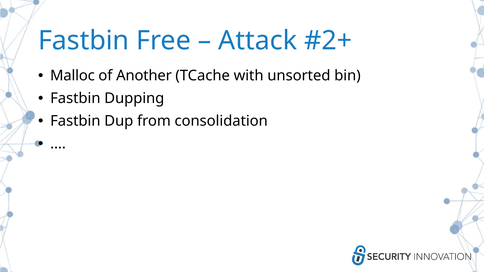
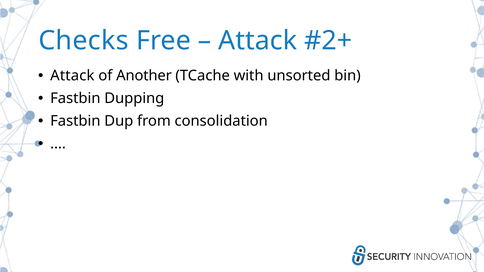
Fastbin: Fastbin -> Checks (84, 41)
Malloc: Malloc -> Attack (72, 76)
